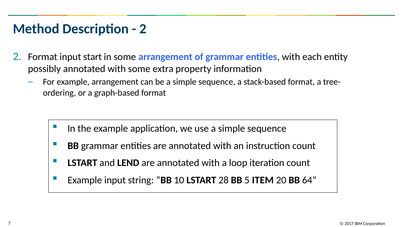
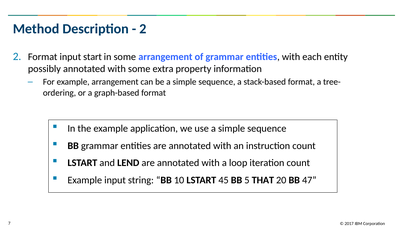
28: 28 -> 45 (224, 180)
ITEM: ITEM -> THAT (263, 180)
64: 64 -> 47 (309, 180)
